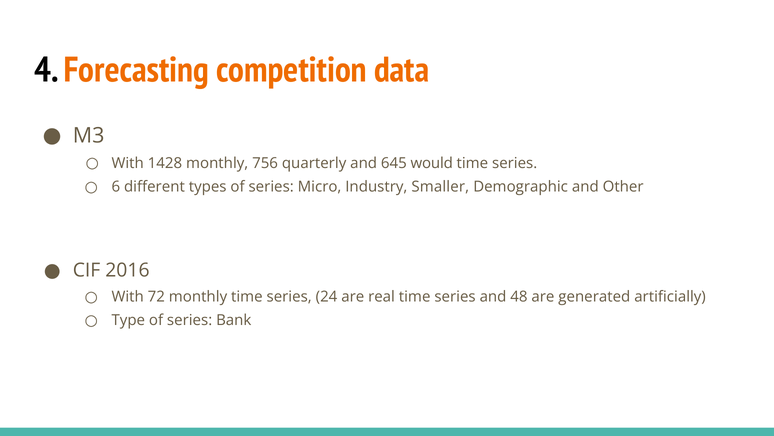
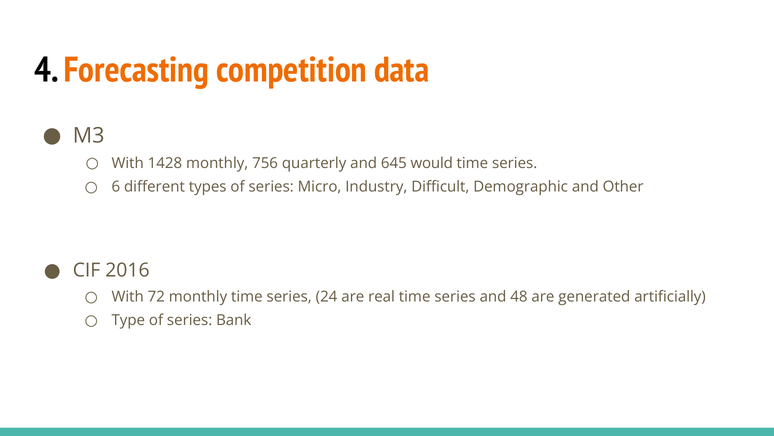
Smaller: Smaller -> Difficult (440, 186)
